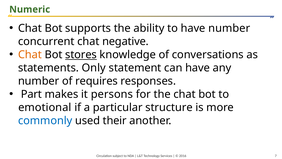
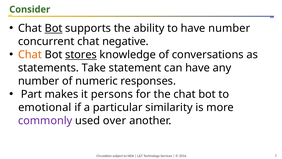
Numeric: Numeric -> Consider (30, 9)
Bot underline: none -> present (54, 28)
Only: Only -> Take (94, 68)
requires: requires -> numeric (97, 81)
structure: structure -> similarity (169, 107)
commonly colour: blue -> purple (45, 120)
their: their -> over (115, 120)
